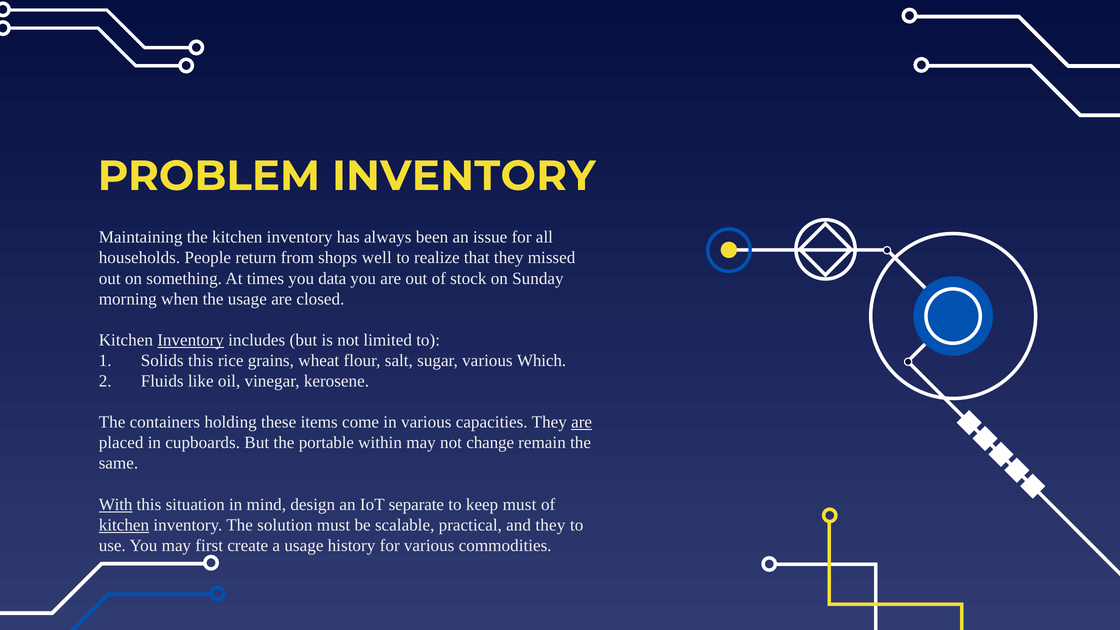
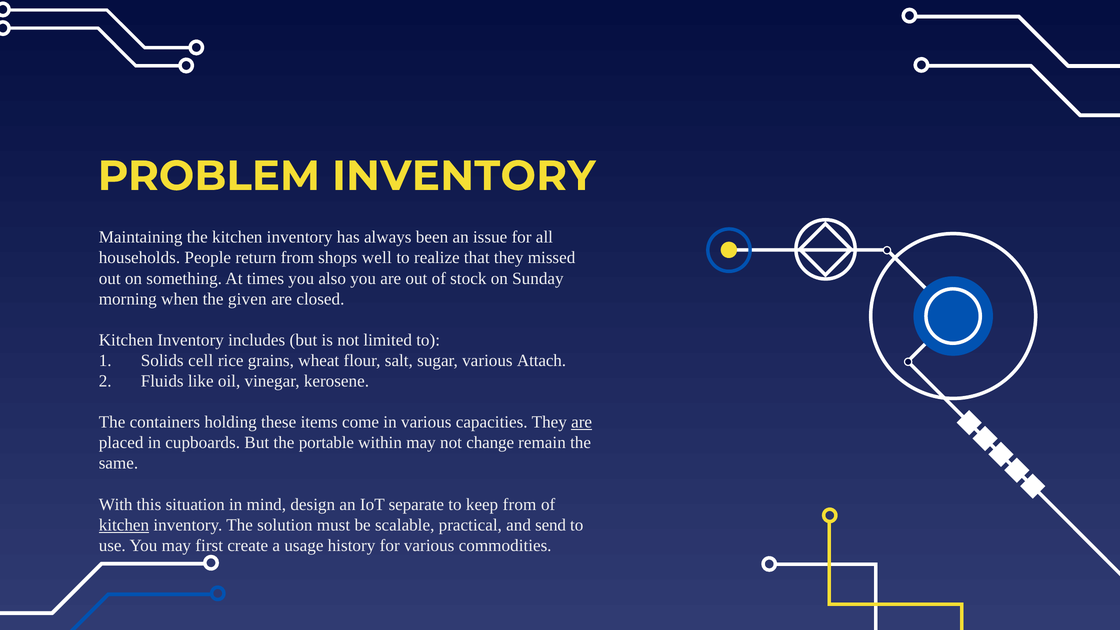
data: data -> also (332, 278)
the usage: usage -> given (247, 299)
Inventory underline: present -> none (191, 340)
Solids this: this -> cell (201, 361)
Which: Which -> Attach (542, 361)
With underline: present -> none (116, 504)
keep must: must -> from (520, 504)
and they: they -> send (551, 525)
